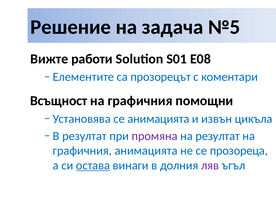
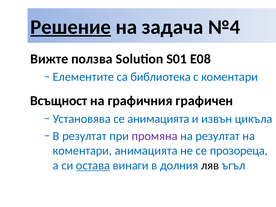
Решение underline: none -> present (71, 27)
№5: №5 -> №4 (224, 27)
работи: работи -> ползва (92, 59)
прозорецът: прозорецът -> библиотека (161, 77)
помощни: помощни -> графичен (204, 101)
графичния: графичния -> коментари (82, 151)
ляв colour: purple -> black (210, 165)
